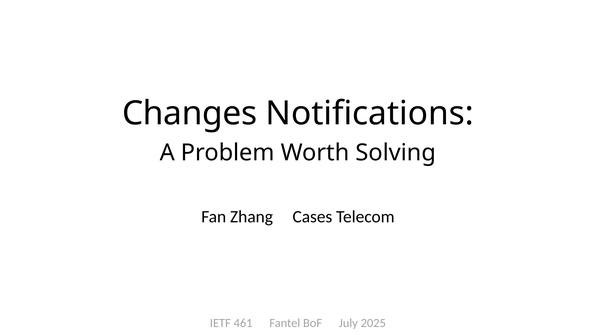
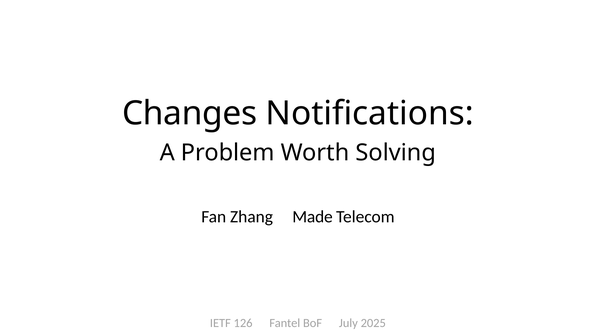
Cases: Cases -> Made (312, 217)
461: 461 -> 126 (243, 323)
